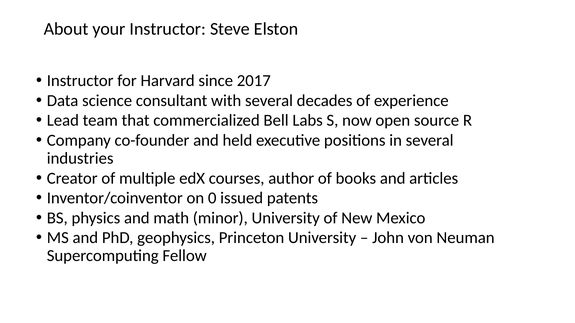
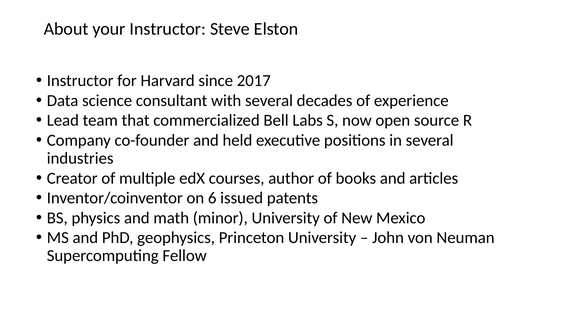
0: 0 -> 6 (212, 198)
